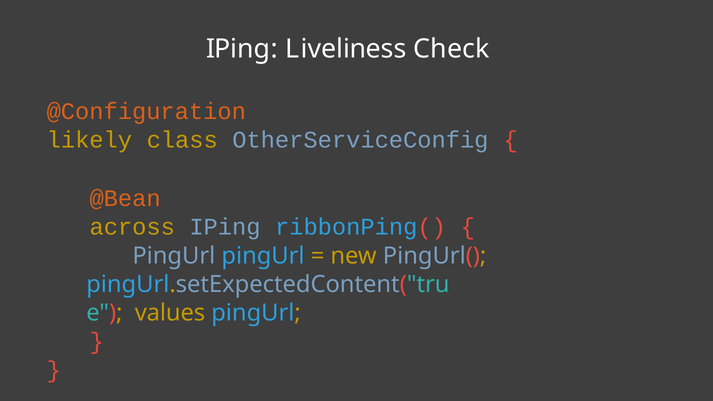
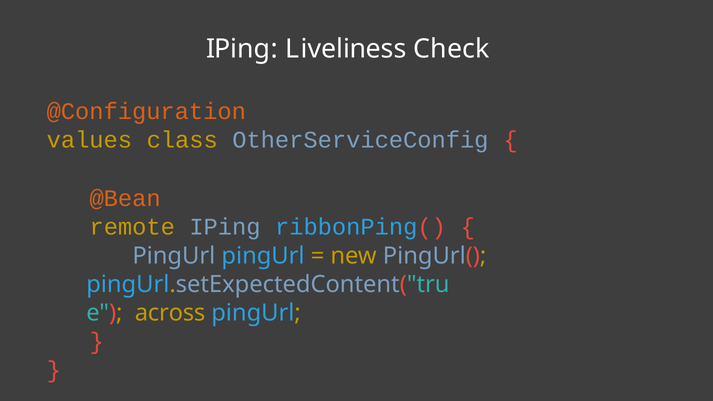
likely: likely -> values (89, 140)
across: across -> remote (132, 227)
values: values -> across (170, 313)
